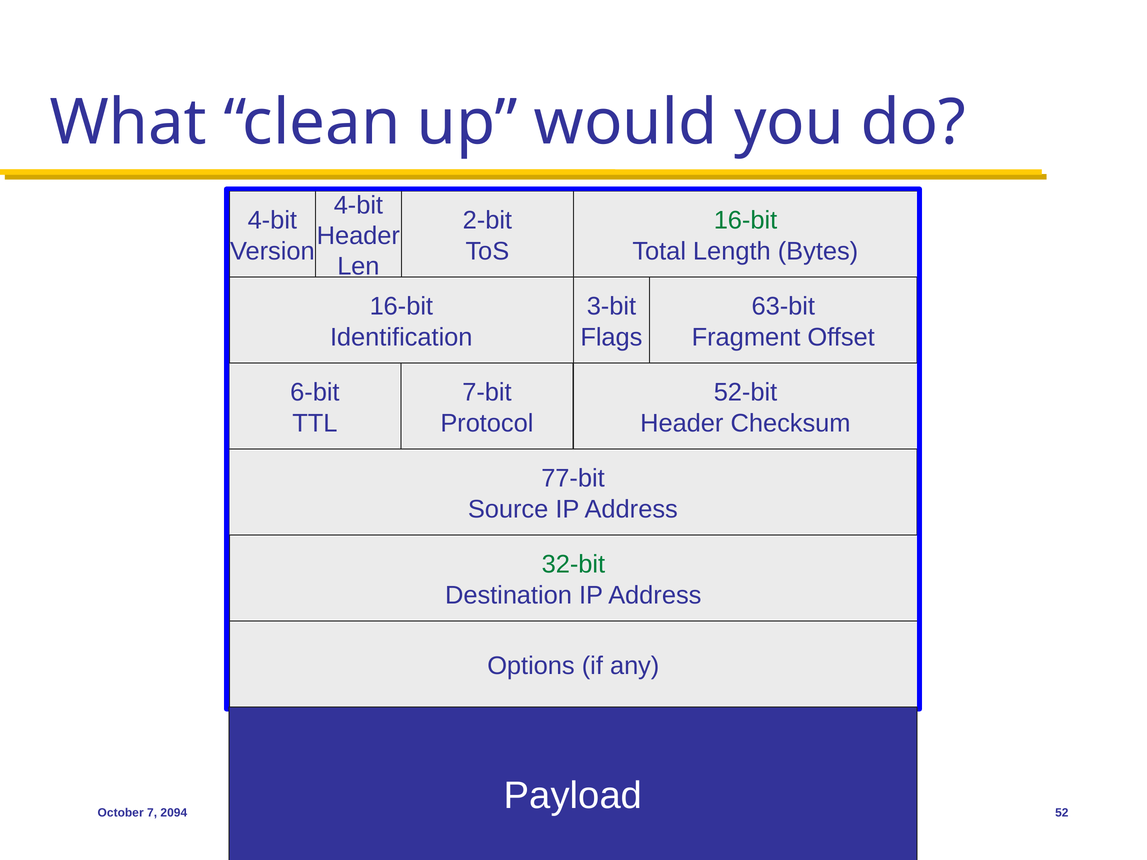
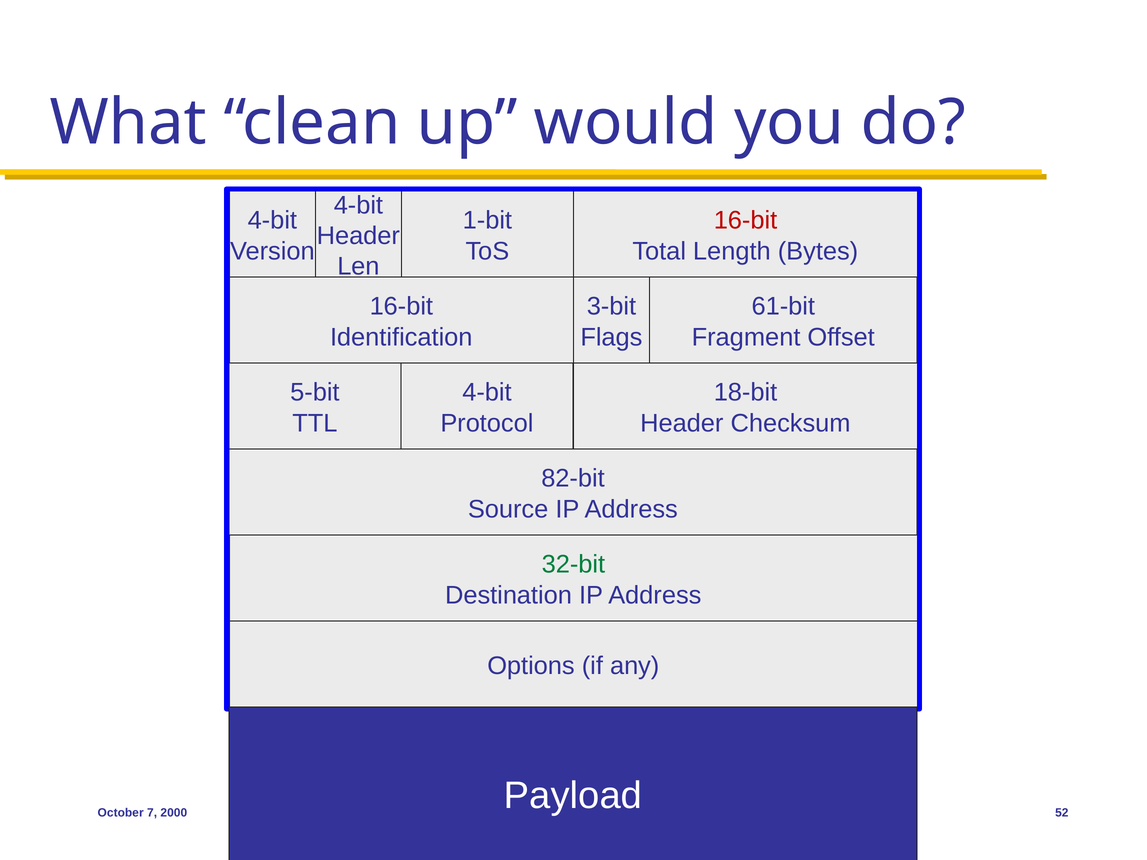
2-bit: 2-bit -> 1-bit (487, 221)
16-bit colour: green -> red (745, 221)
63-bit: 63-bit -> 61-bit (783, 307)
6-bit: 6-bit -> 5-bit (315, 393)
7-bit: 7-bit -> 4-bit (487, 393)
52-bit: 52-bit -> 18-bit (745, 393)
77-bit: 77-bit -> 82-bit (573, 479)
2094: 2094 -> 2000 (174, 813)
